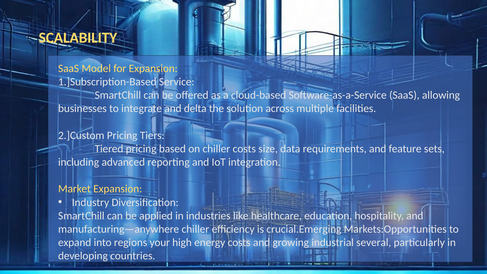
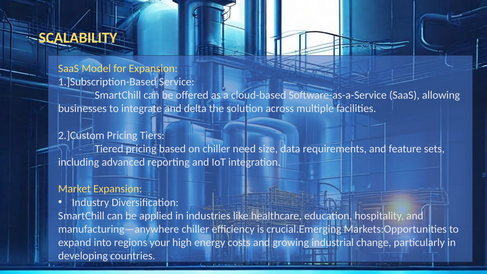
chiller costs: costs -> need (244, 149)
several: several -> change (374, 242)
